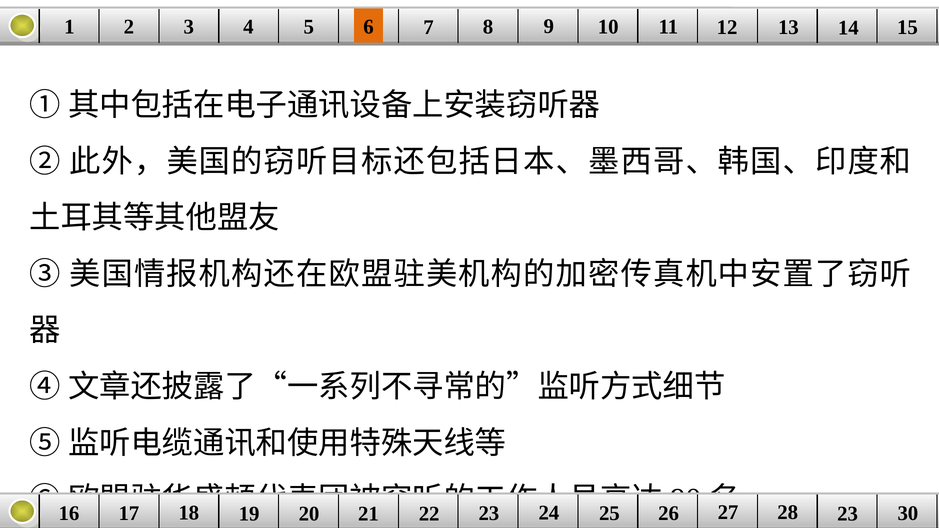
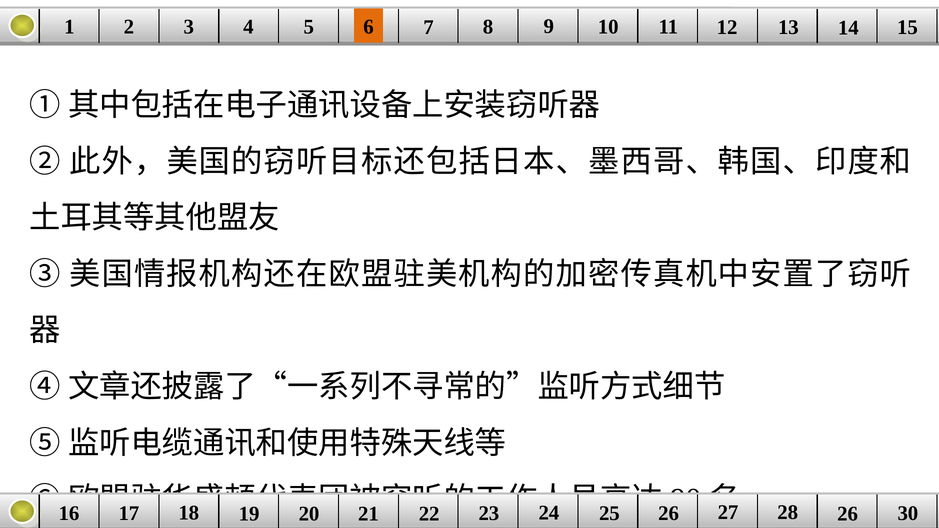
28 23: 23 -> 26 (848, 514)
